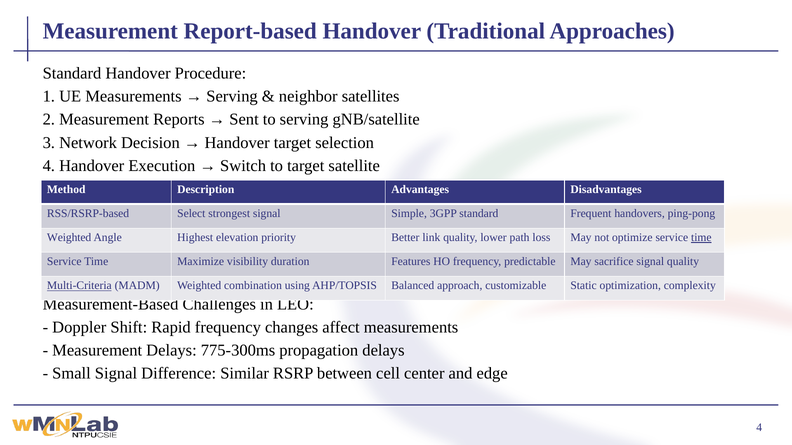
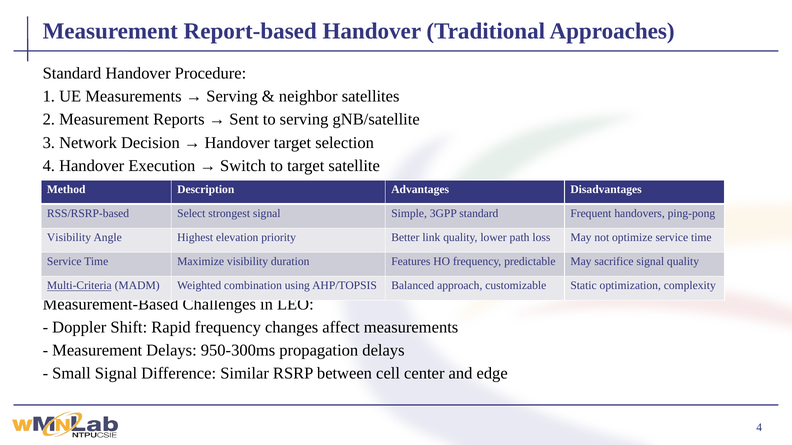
Weighted: Weighted -> Visibility (69, 238)
time underline: present -> none (701, 238)
775-300ms: 775-300ms -> 950-300ms (238, 351)
